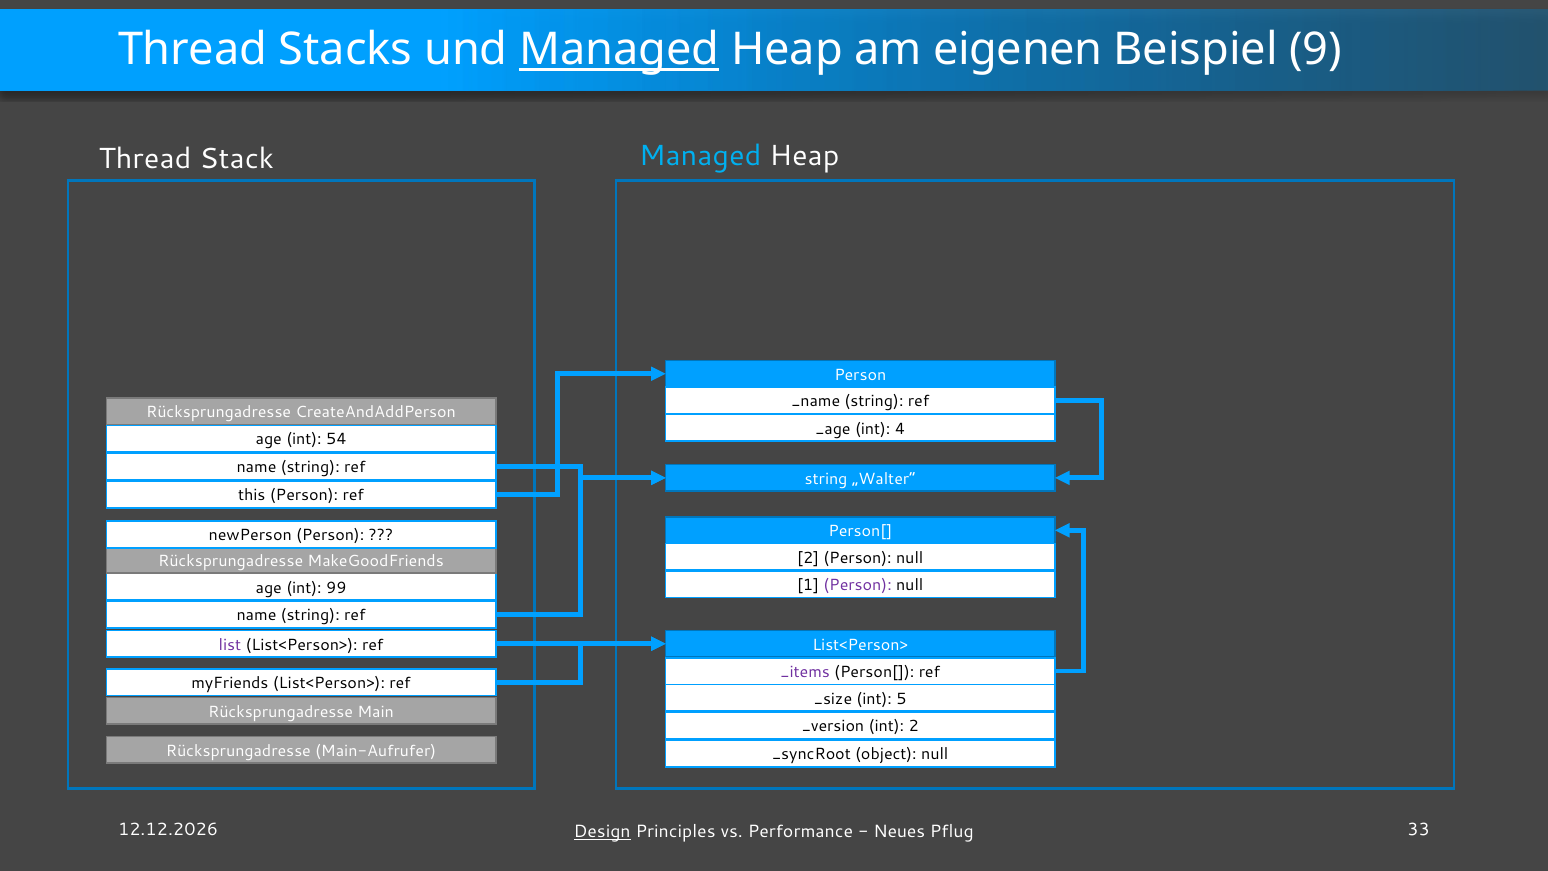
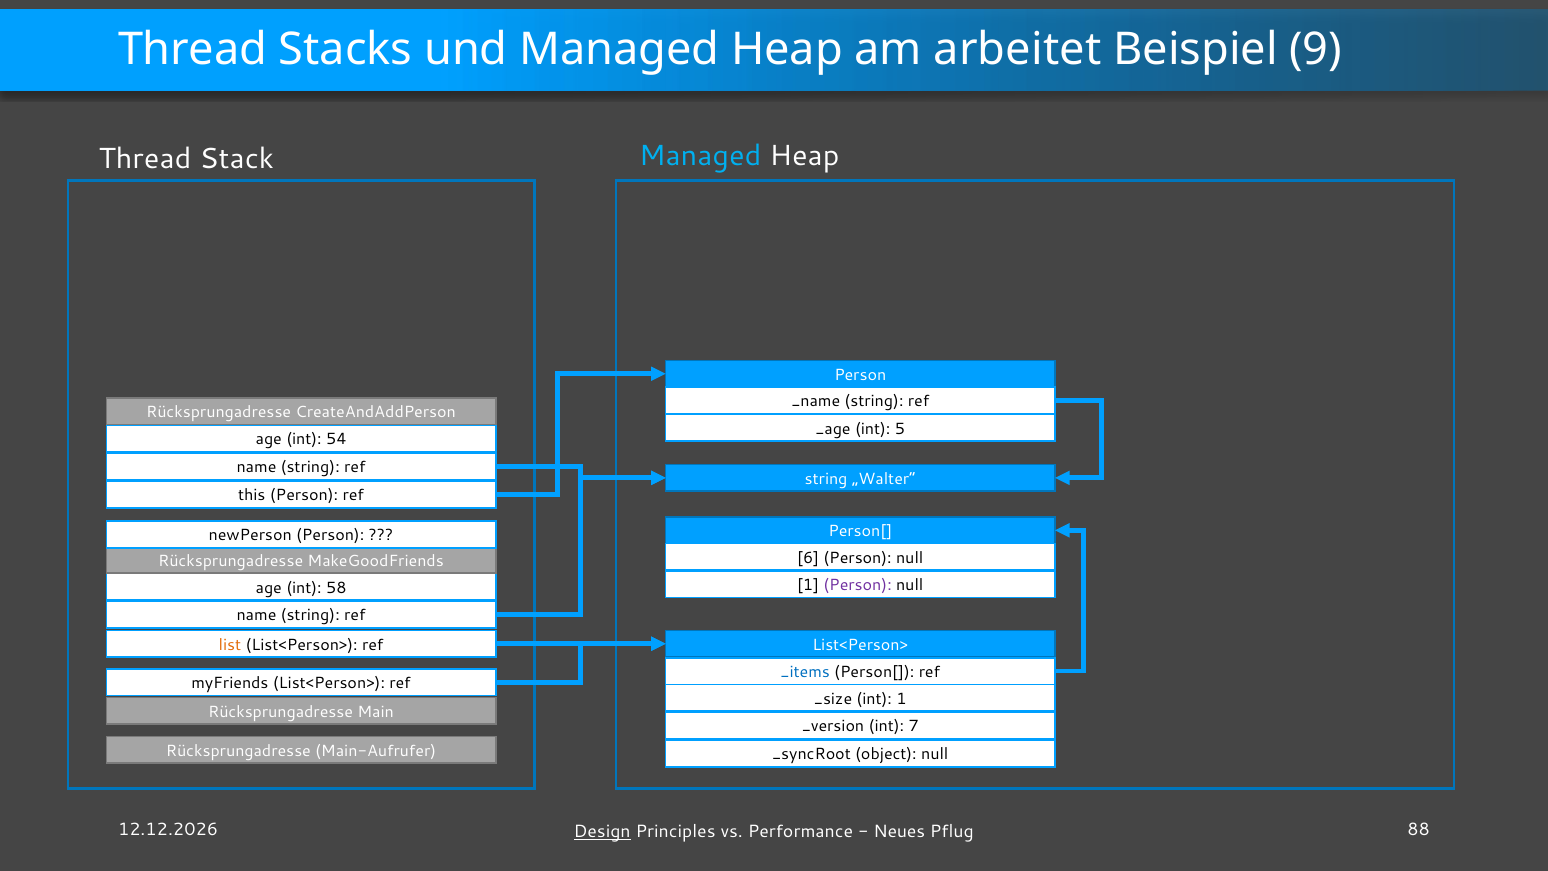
Managed underline: present -> none (619, 50)
eigenen: eigenen -> arbeitet (1018, 50)
4: 4 -> 5 (900, 429)
2: 2 -> 6 (808, 558)
99: 99 -> 58 (336, 588)
list colour: purple -> orange (230, 645)
_items colour: purple -> blue (805, 672)
int 5: 5 -> 1 (901, 699)
int 2: 2 -> 7 (914, 726)
33: 33 -> 88 (1419, 829)
